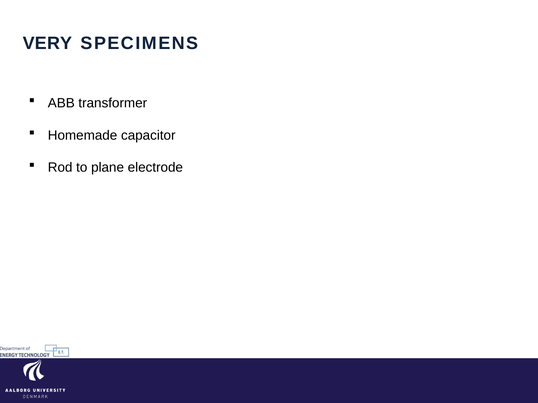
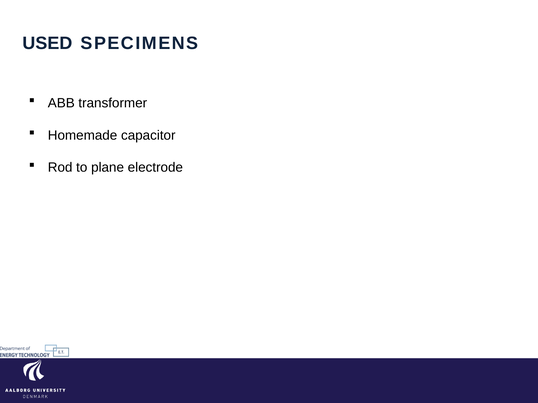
VERY: VERY -> USED (47, 43)
